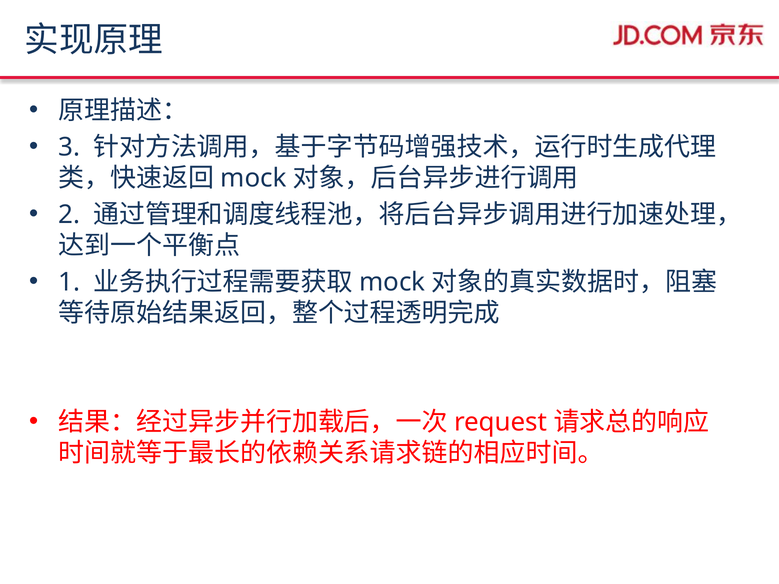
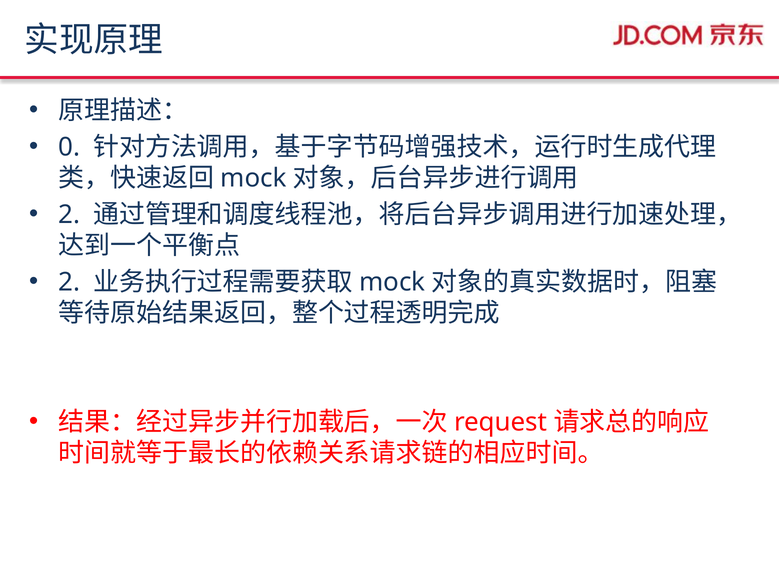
3: 3 -> 0 (69, 147)
1: 1 -> 2 (69, 282)
